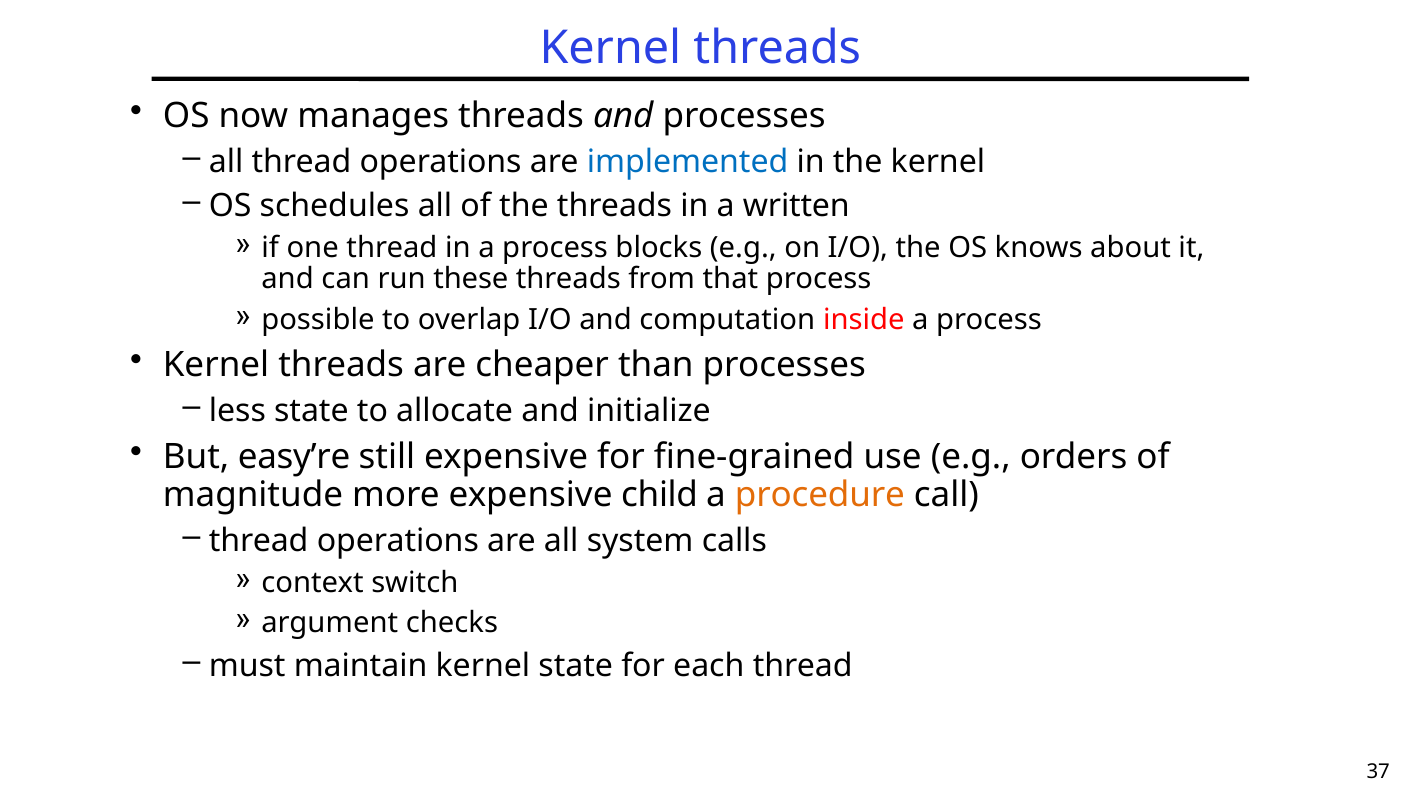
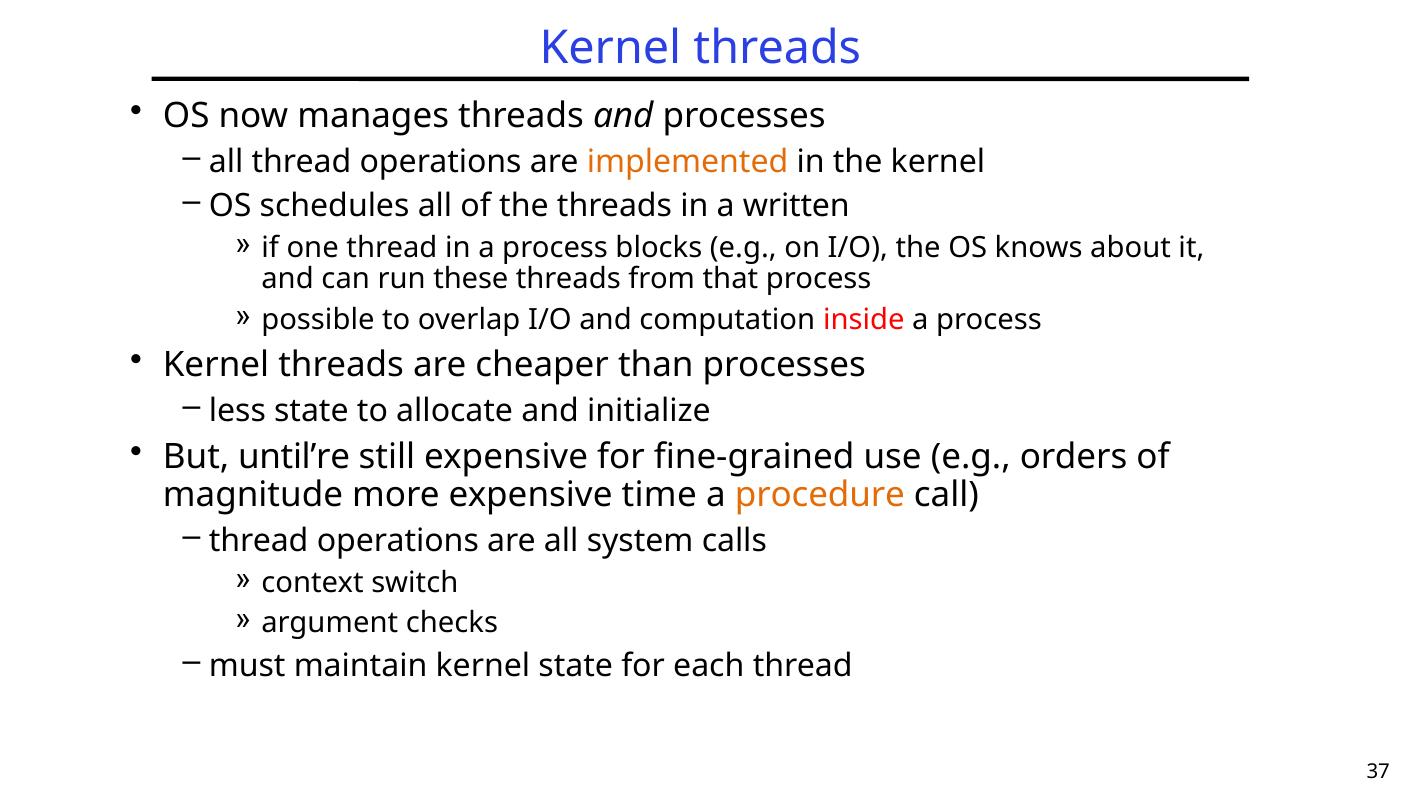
implemented colour: blue -> orange (688, 162)
easy’re: easy’re -> until’re (294, 457)
child: child -> time (659, 495)
